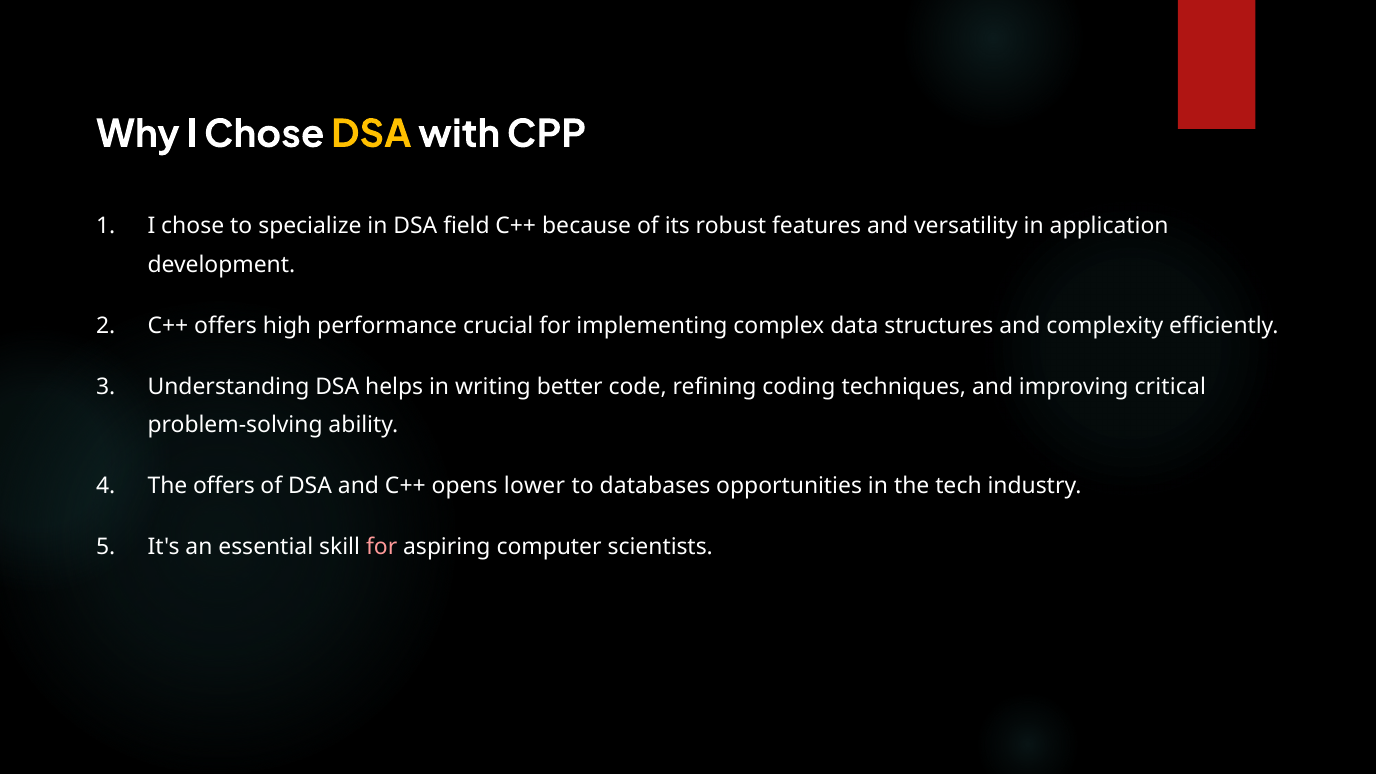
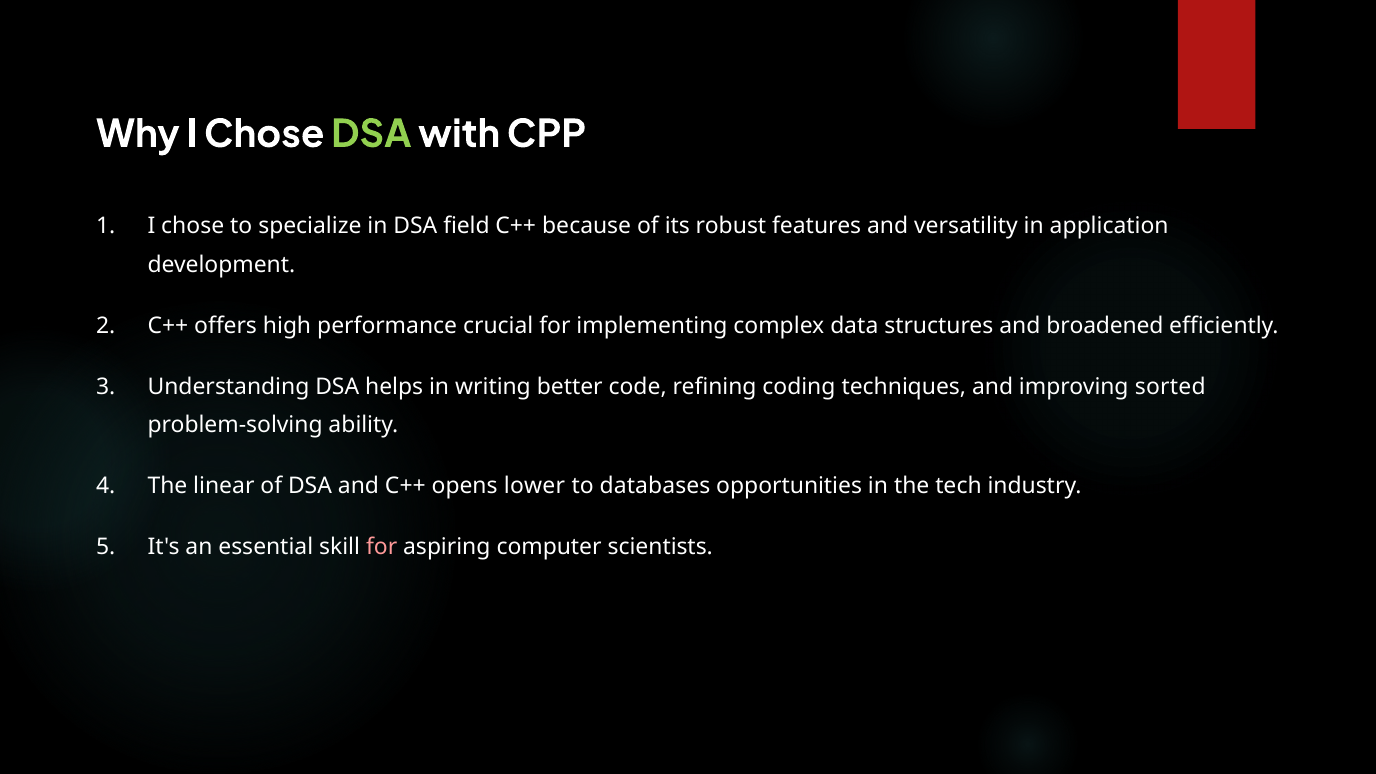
DSA colour: yellow -> light green (371, 134)
complexity: complexity -> broadened (1105, 326)
critical: critical -> sorted (1170, 387)
The offers: offers -> linear (224, 486)
